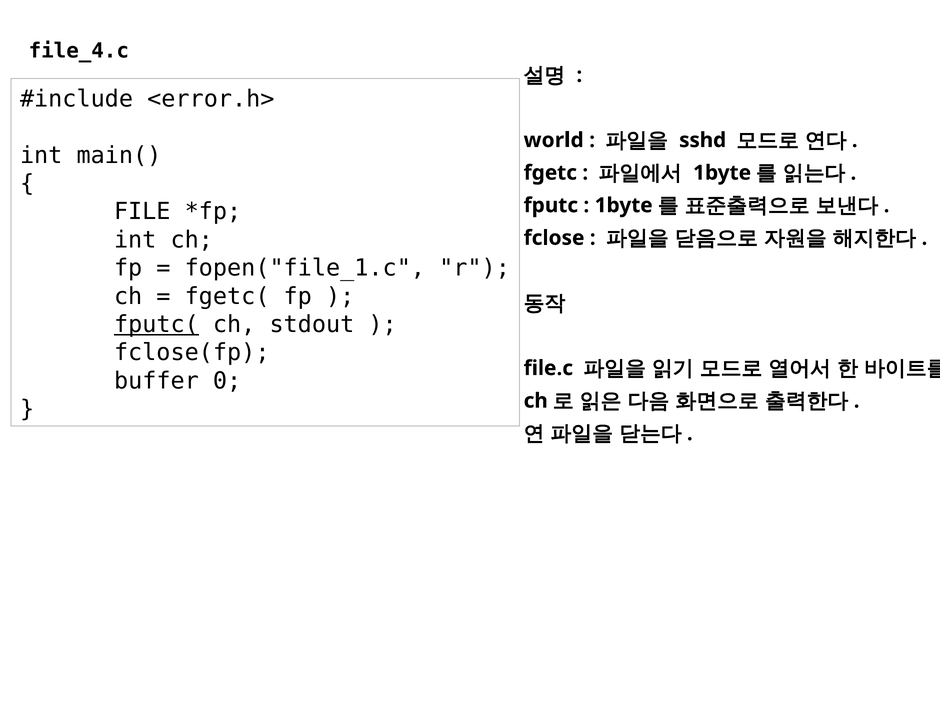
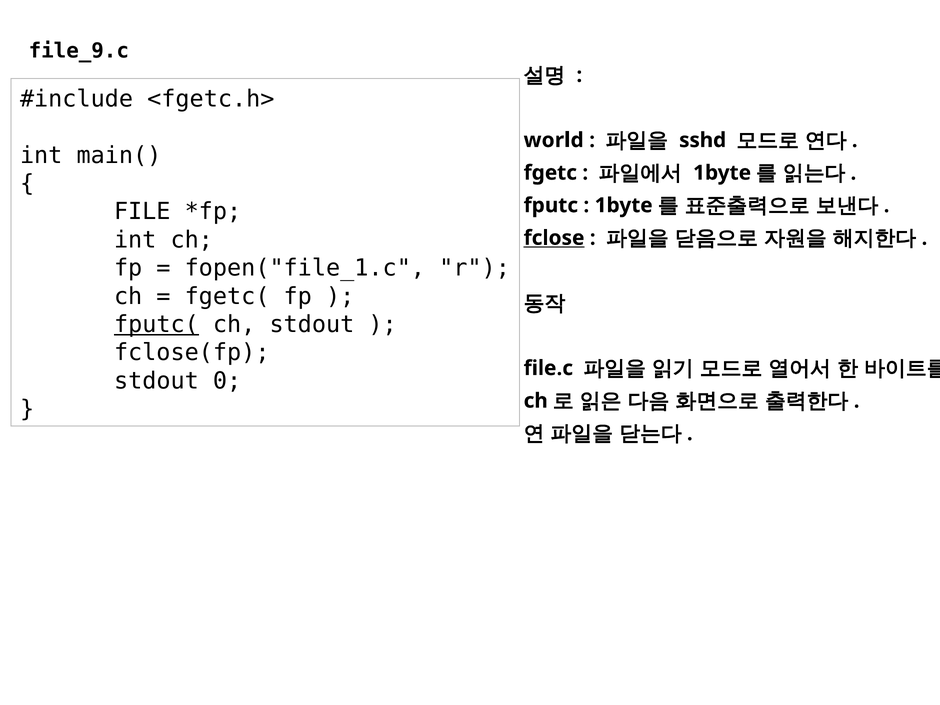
file_4.c: file_4.c -> file_9.c (79, 51)
<error.h>: <error.h> -> <fgetc.h> (211, 99)
fclose underline: none -> present (554, 238)
buffer: buffer -> stdout (156, 381)
